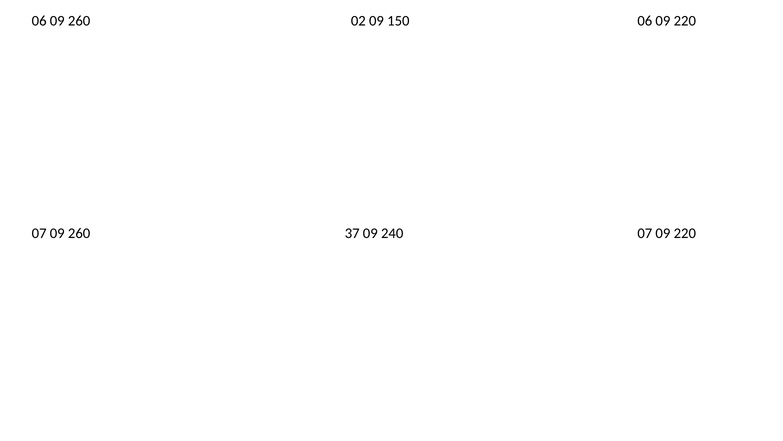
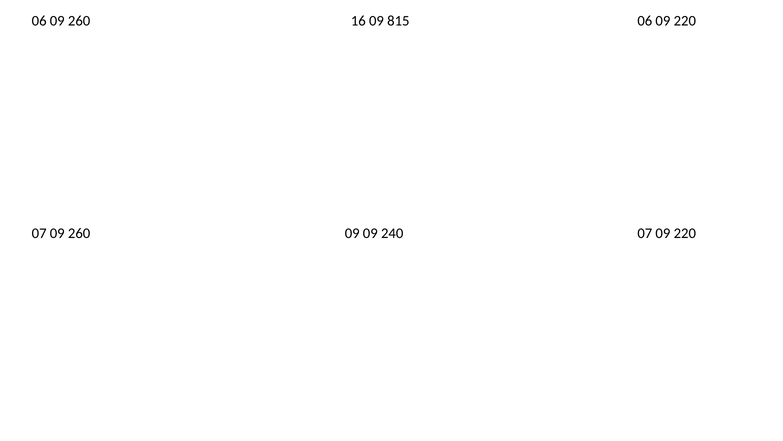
02: 02 -> 16 (358, 21)
150: 150 -> 815 (398, 21)
260 37: 37 -> 09 (352, 233)
